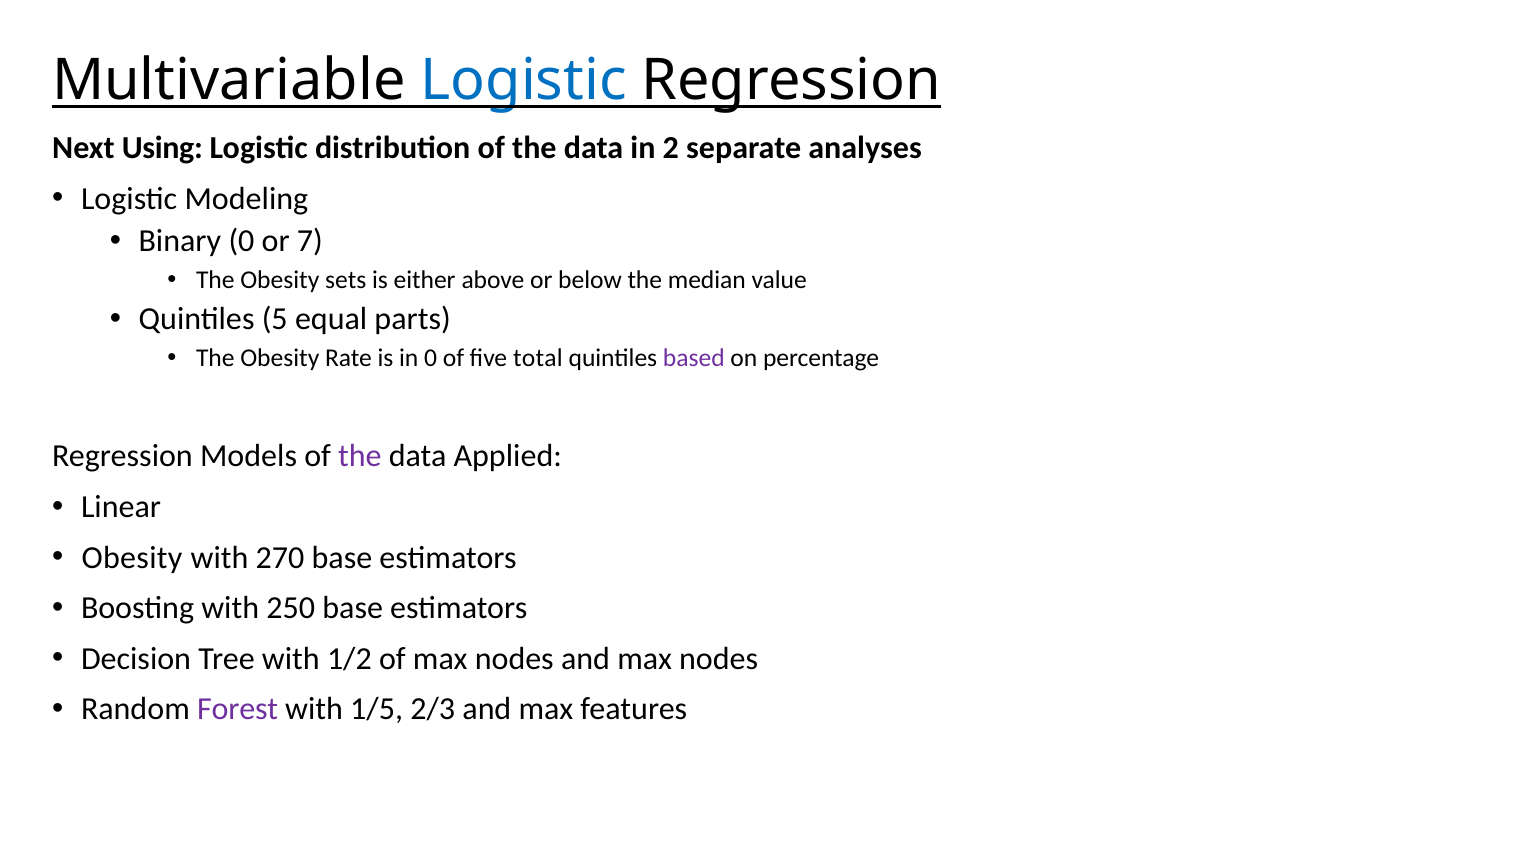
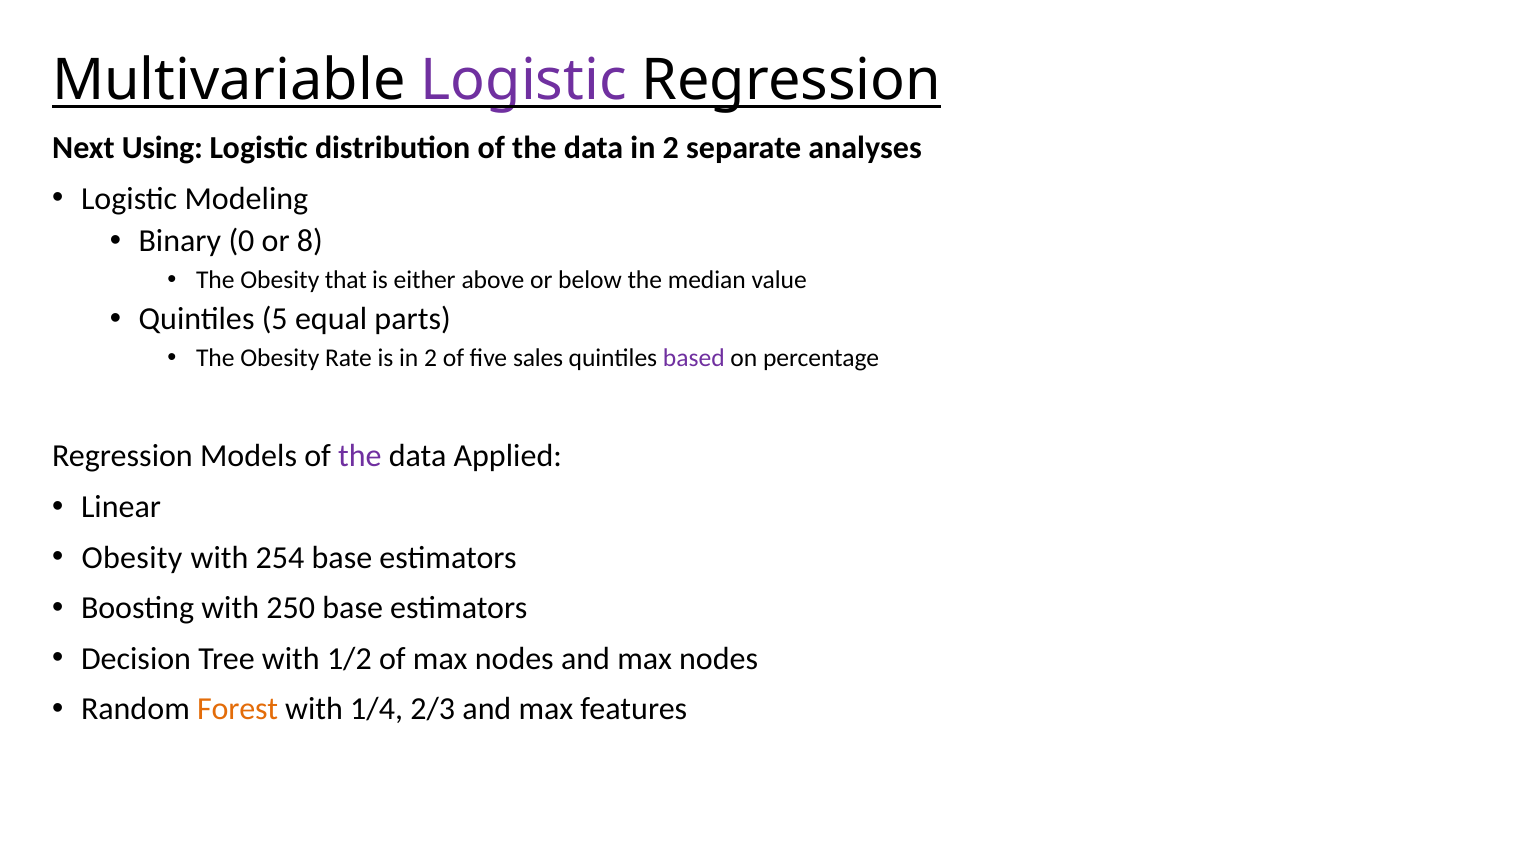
Logistic colour: blue -> purple (524, 81)
7: 7 -> 8 (310, 241)
sets: sets -> that (346, 280)
is in 0: 0 -> 2 (431, 359)
total: total -> sales (538, 359)
270: 270 -> 254 (280, 557)
Forest colour: purple -> orange (238, 709)
1/5: 1/5 -> 1/4 (377, 709)
